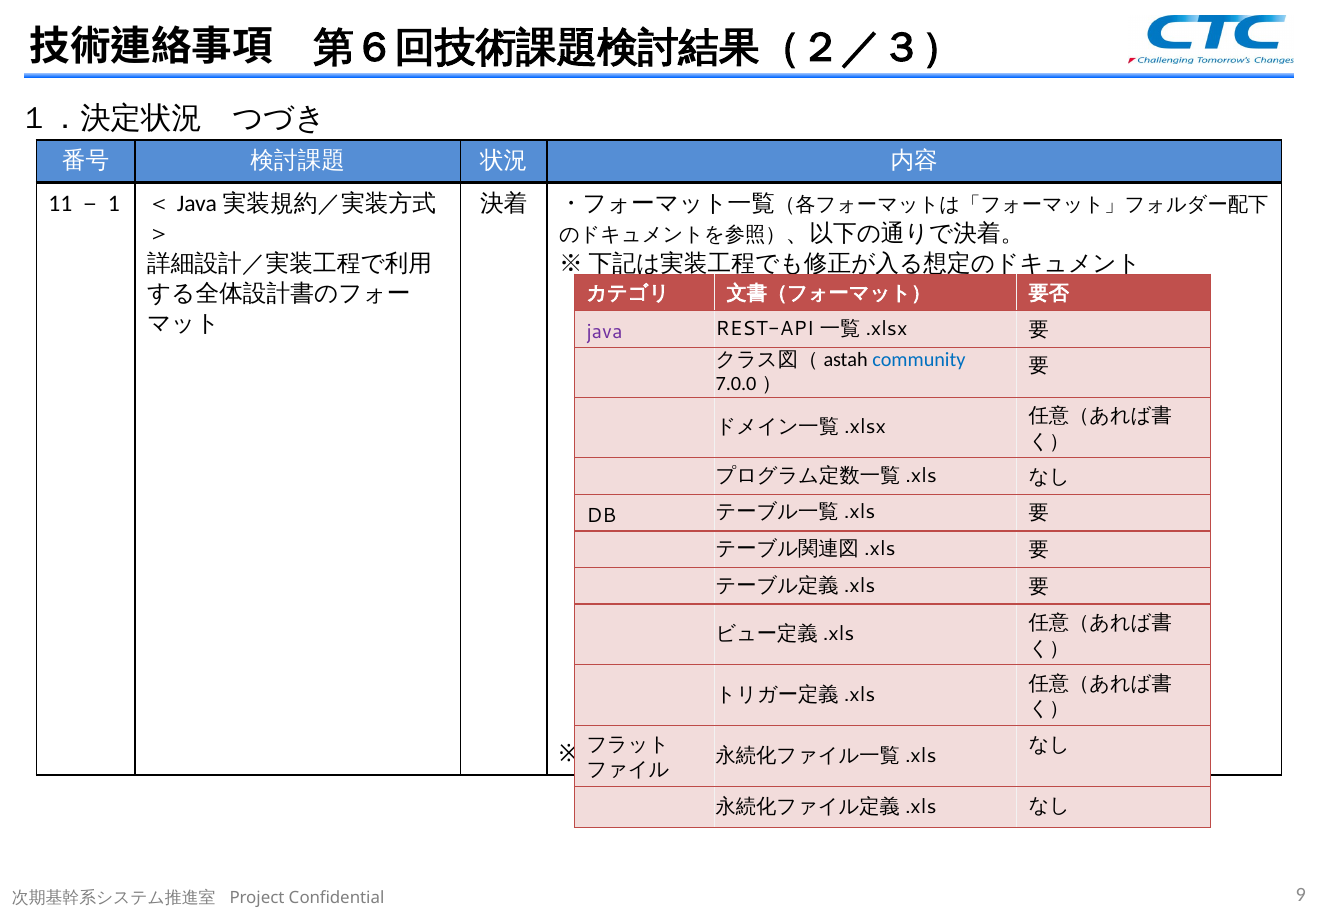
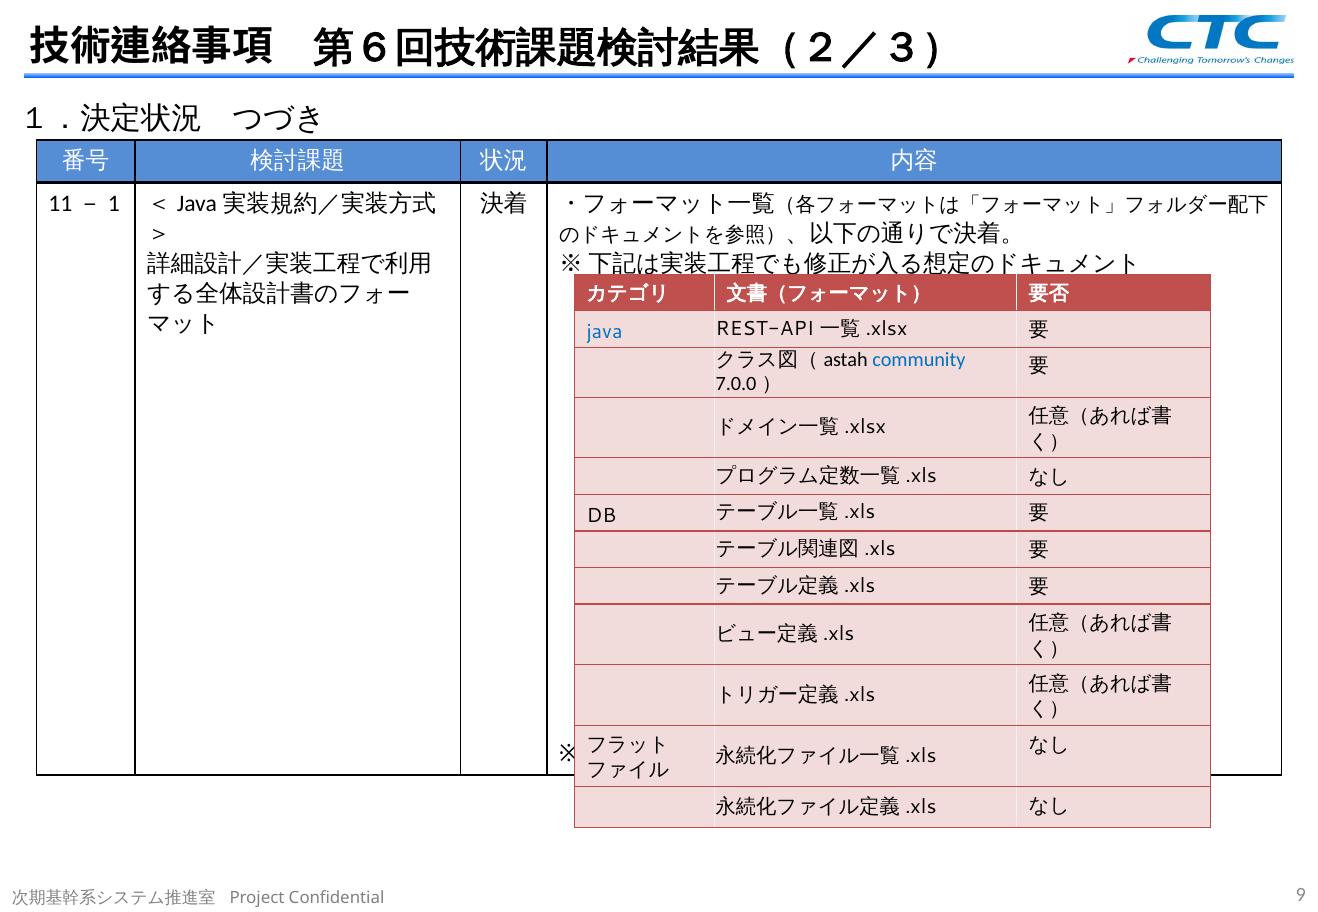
java colour: purple -> blue (605, 332)
